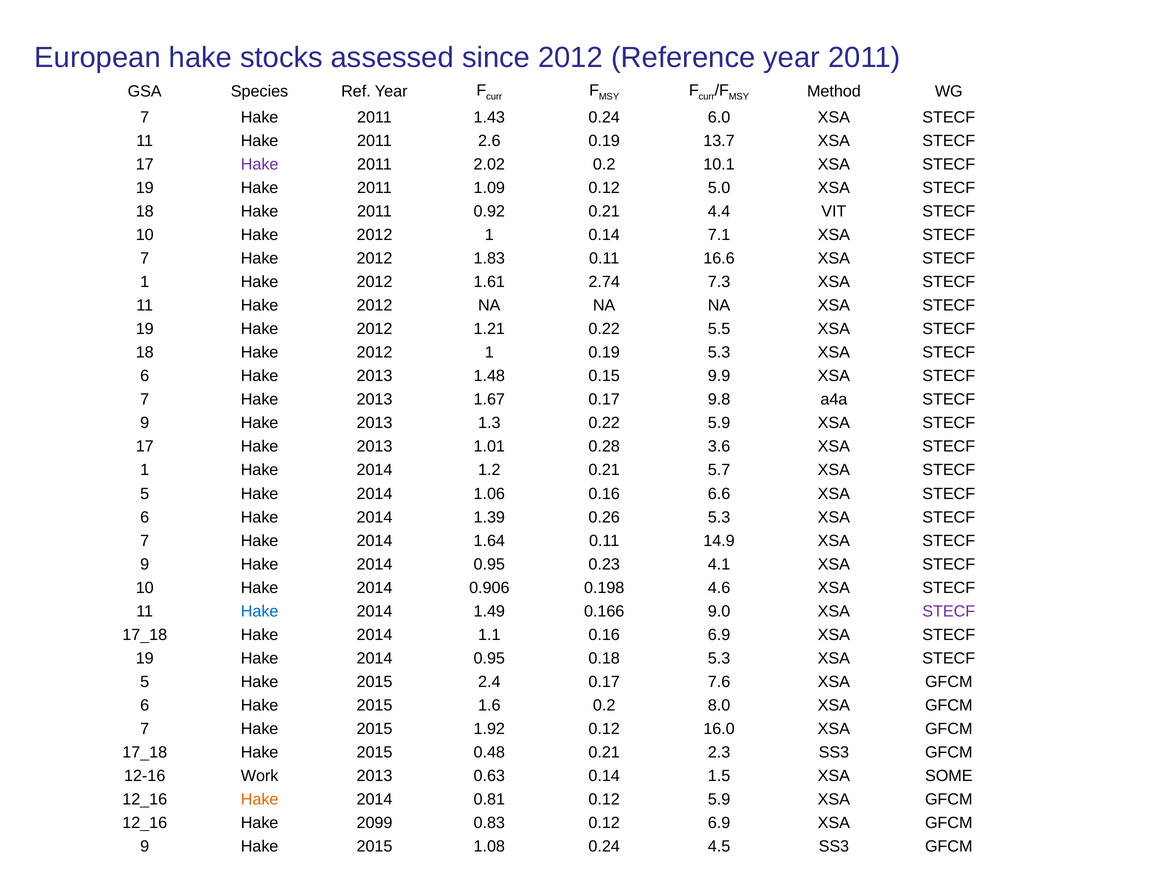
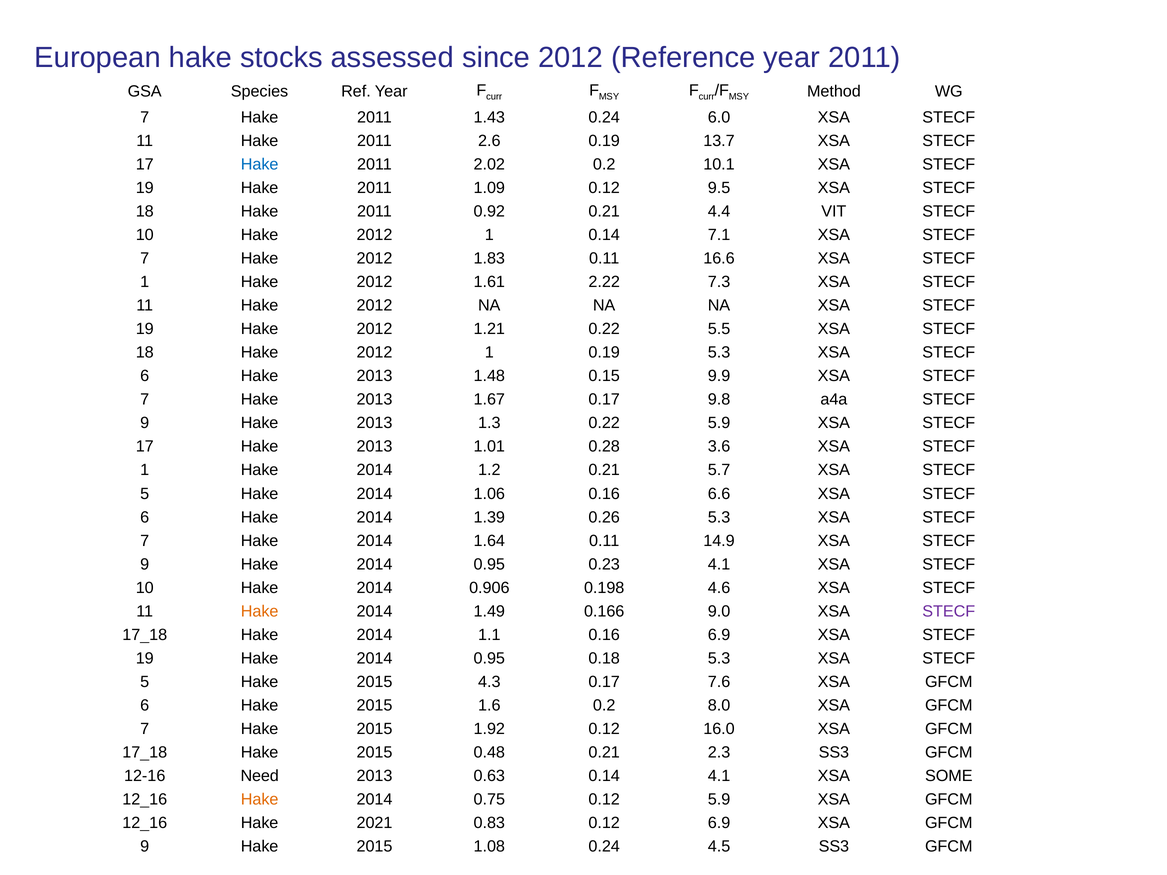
Hake colour: purple -> blue (260, 164)
5.0: 5.0 -> 9.5 (719, 188)
2.74: 2.74 -> 2.22 (604, 282)
Hake colour: blue -> orange (260, 611)
2.4: 2.4 -> 4.3 (489, 682)
Work: Work -> Need (260, 776)
0.14 1.5: 1.5 -> 4.1 (719, 776)
0.81: 0.81 -> 0.75 (489, 800)
2099: 2099 -> 2021 (374, 823)
